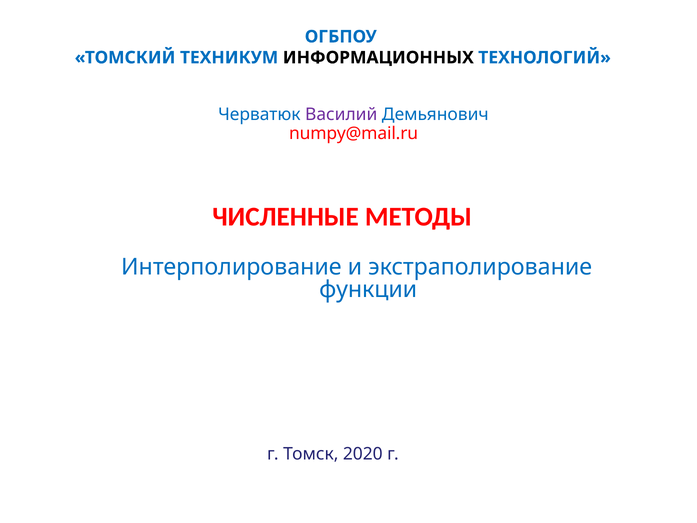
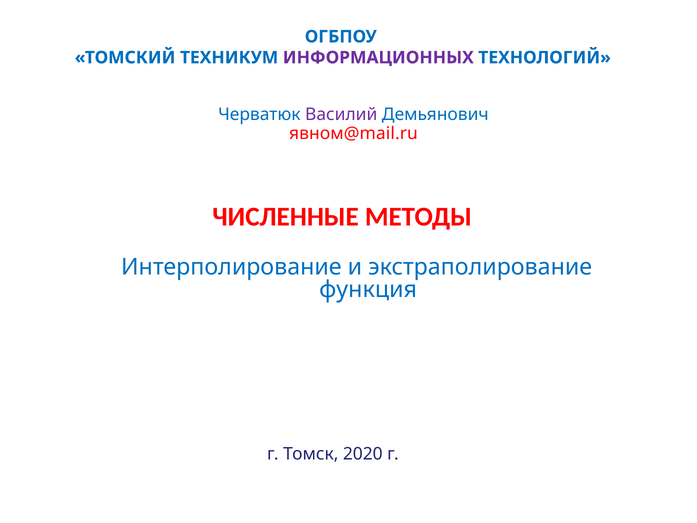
ИНФОРМАЦИОННЫХ colour: black -> purple (378, 58)
numpy@mail.ru: numpy@mail.ru -> явном@mail.ru (353, 134)
функции: функции -> функция (368, 289)
